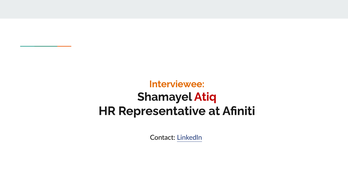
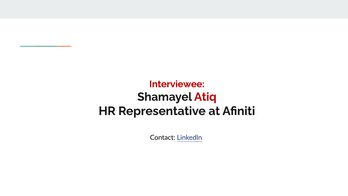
Interviewee colour: orange -> red (177, 84)
